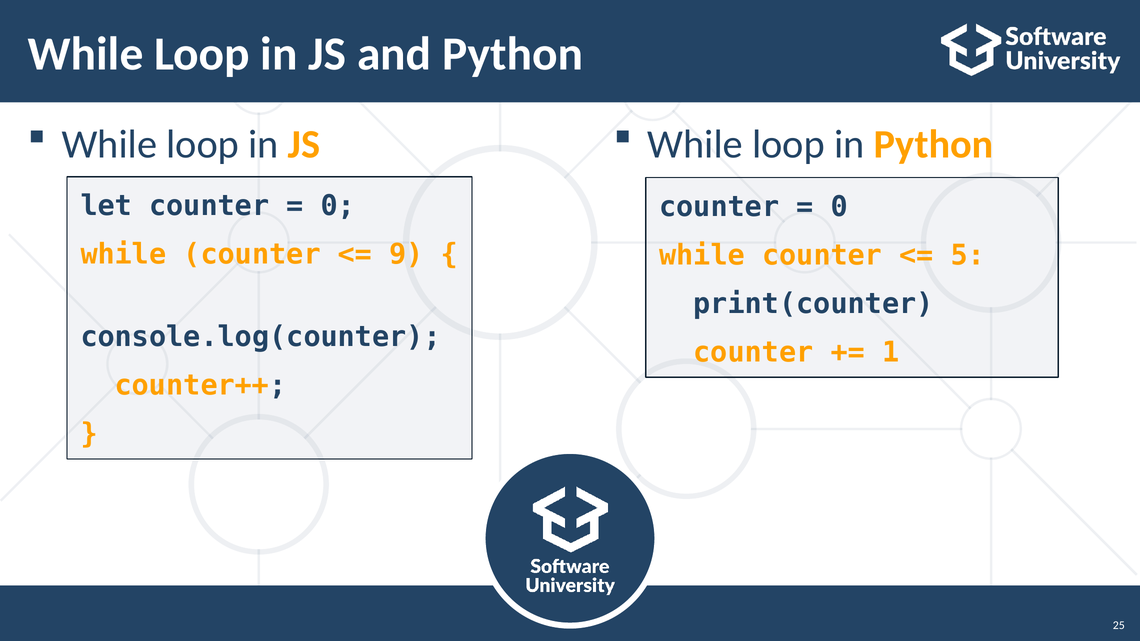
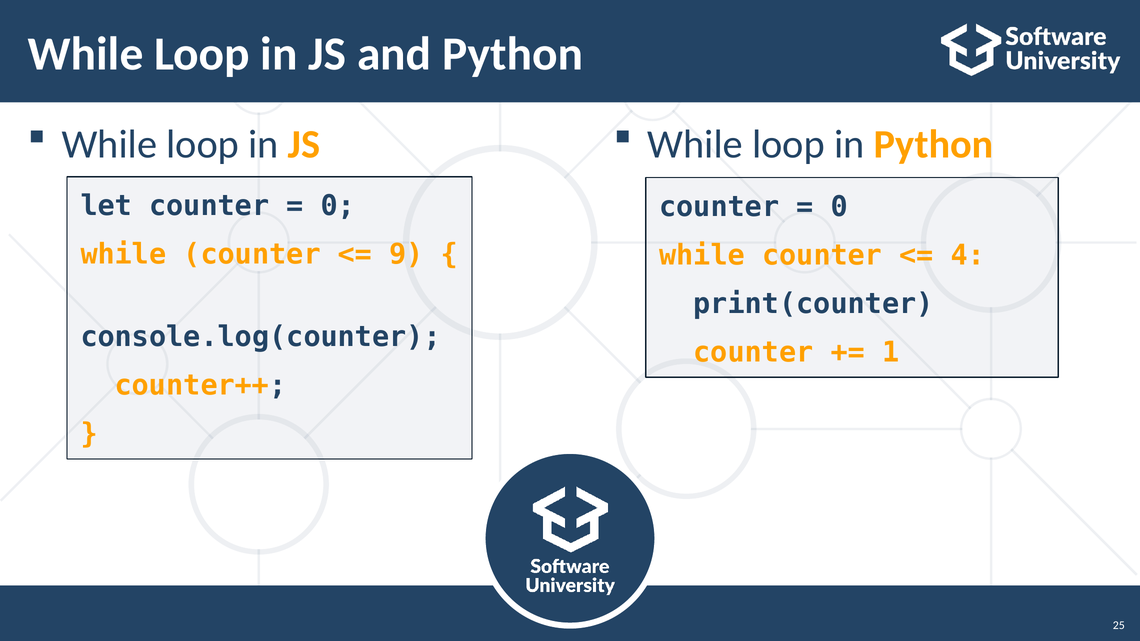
5: 5 -> 4 (968, 255)
